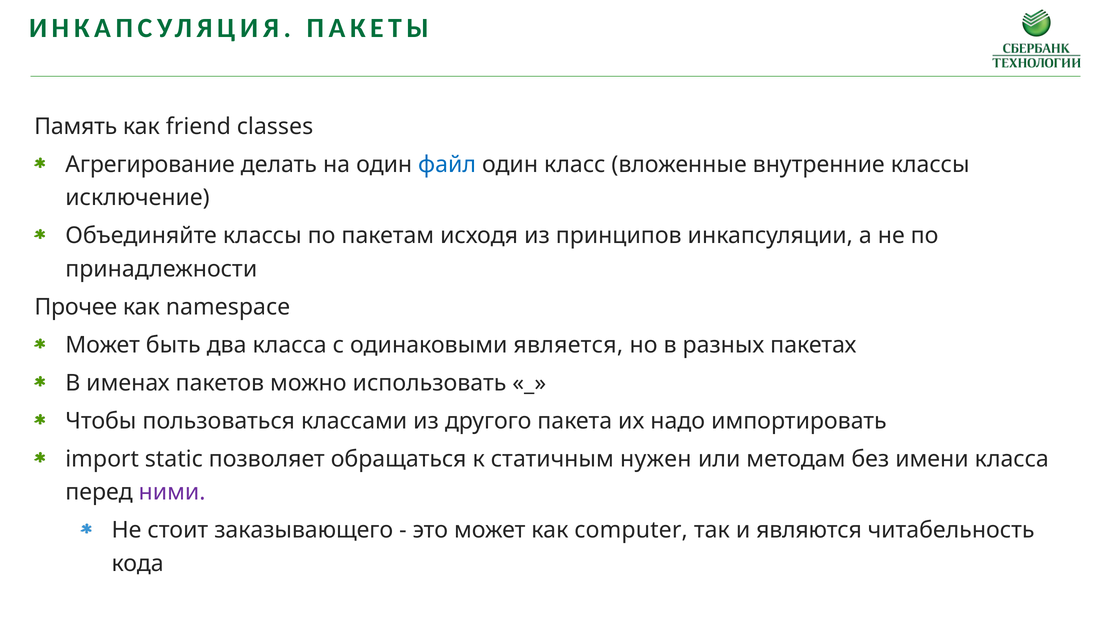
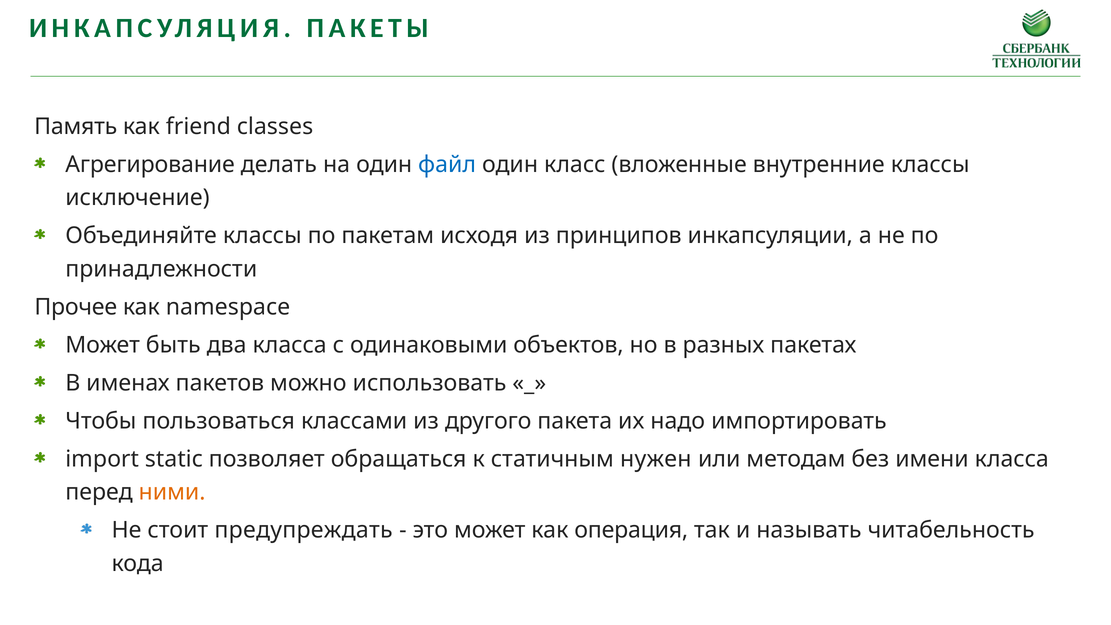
является: является -> объектов (568, 345)
ними colour: purple -> orange (172, 492)
заказывающего: заказывающего -> предупреждать (304, 530)
computer: computer -> операция (631, 530)
являются: являются -> называть (809, 530)
